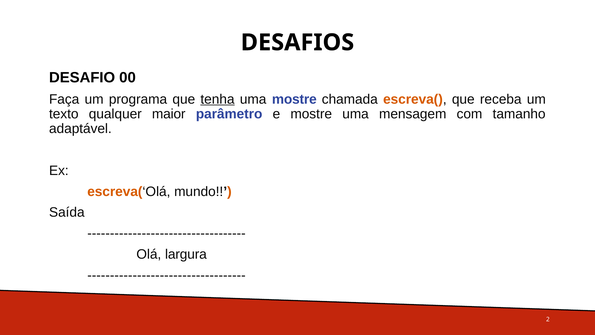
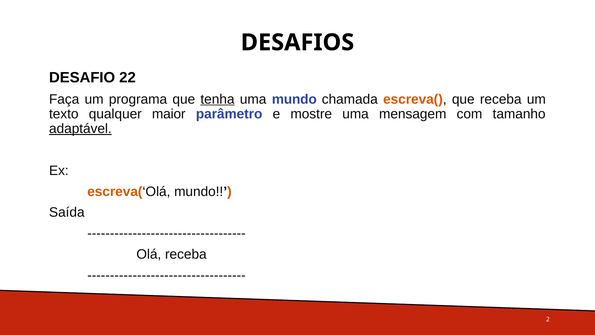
00: 00 -> 22 (128, 78)
uma mostre: mostre -> mundo (294, 99)
adaptável underline: none -> present (80, 129)
Olá largura: largura -> receba (186, 254)
